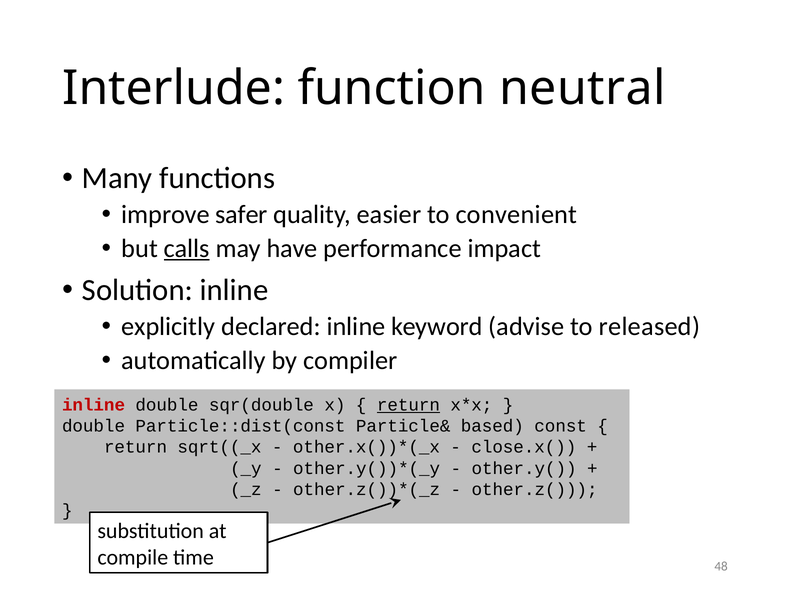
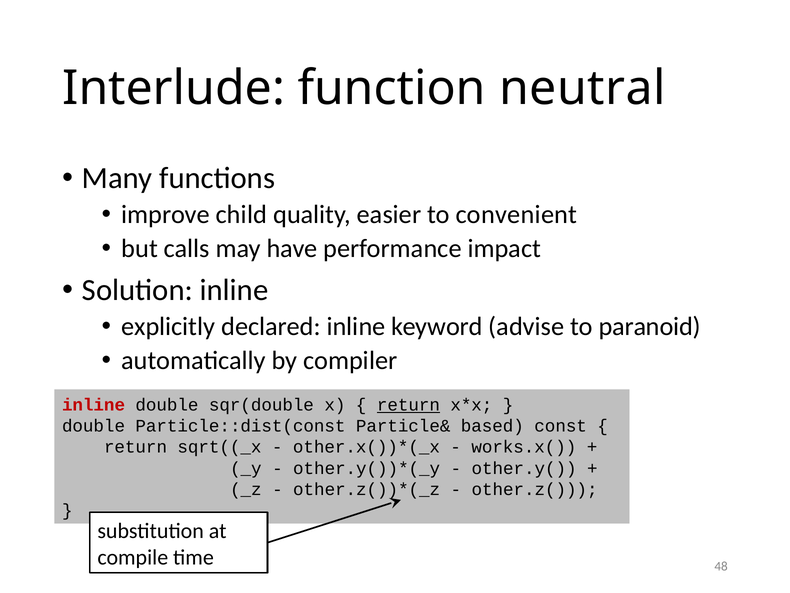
safer: safer -> child (241, 214)
calls underline: present -> none (187, 248)
released: released -> paranoid (650, 326)
close.x(: close.x( -> works.x( (524, 447)
